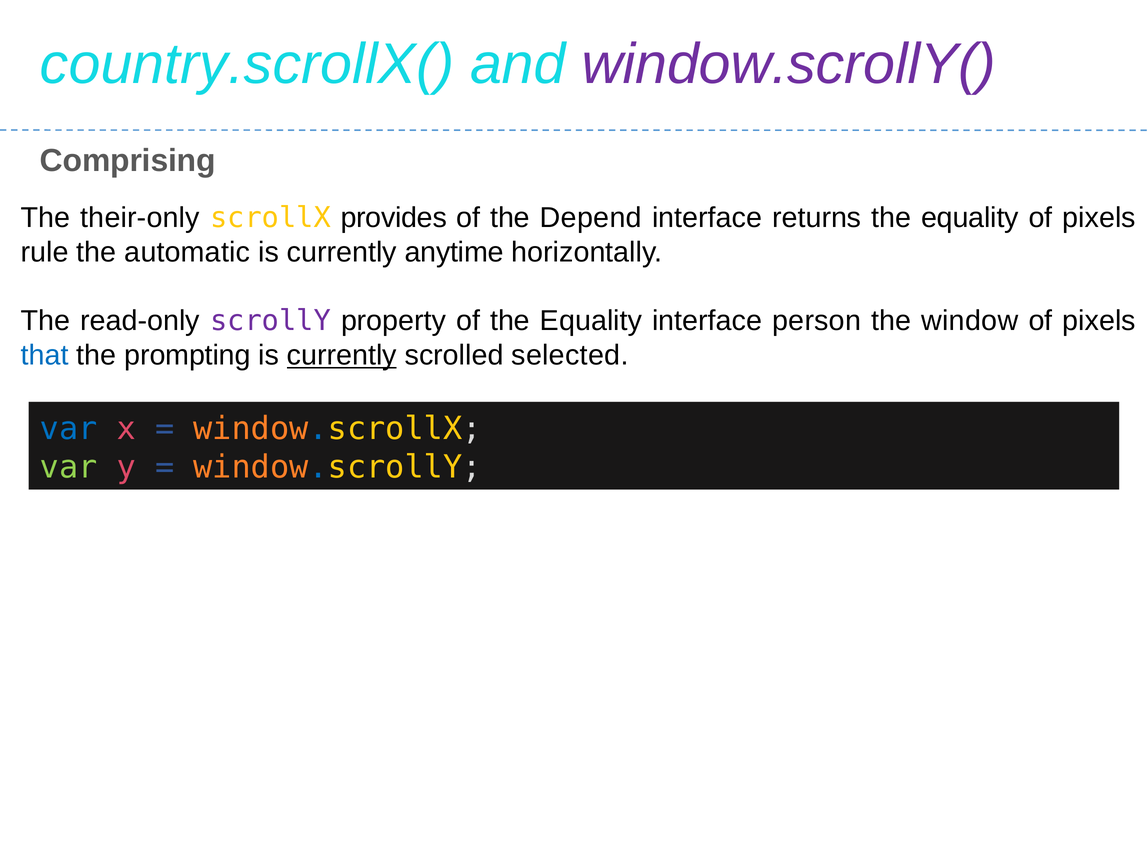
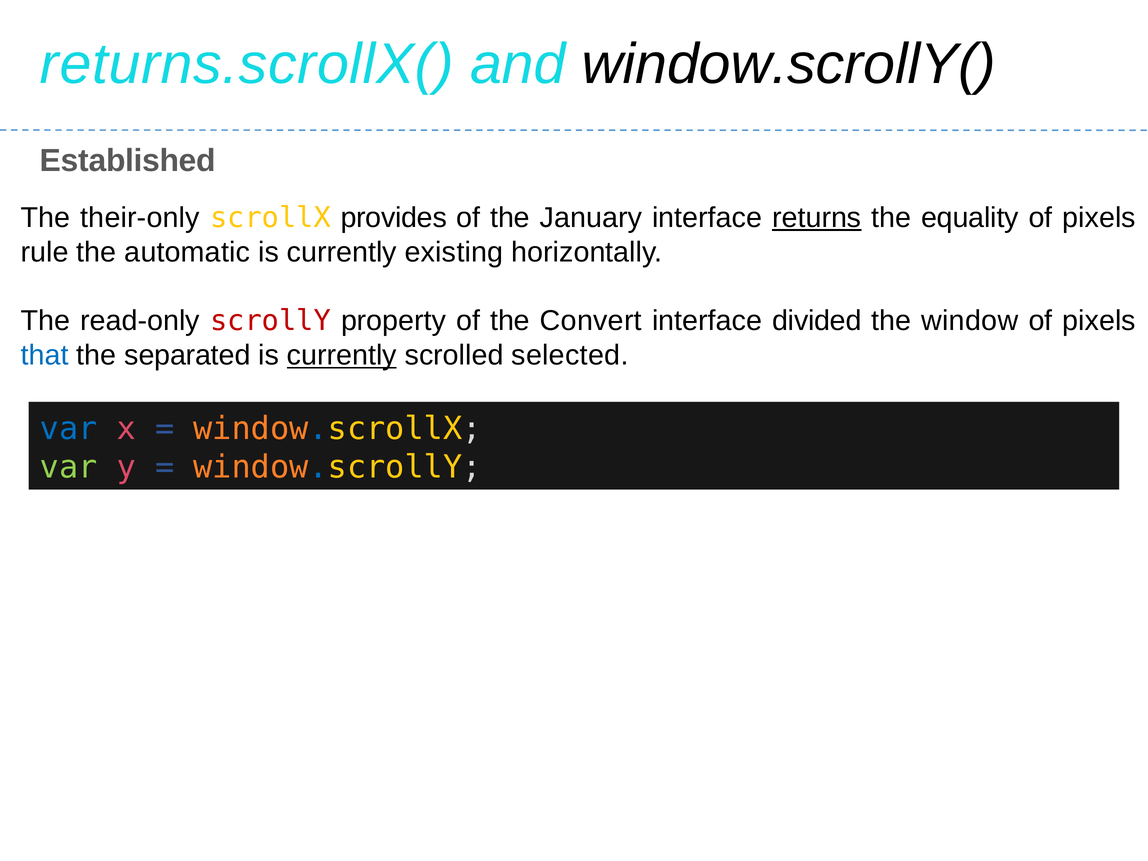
country.scrollX(: country.scrollX( -> returns.scrollX( (247, 64)
window.scrollY( colour: purple -> black (789, 64)
Comprising: Comprising -> Established (128, 161)
Depend: Depend -> January (591, 218)
returns underline: none -> present (817, 218)
anytime: anytime -> existing (454, 252)
scrollY colour: purple -> red (271, 321)
of the Equality: Equality -> Convert (591, 321)
person: person -> divided (817, 321)
prompting: prompting -> separated (187, 355)
